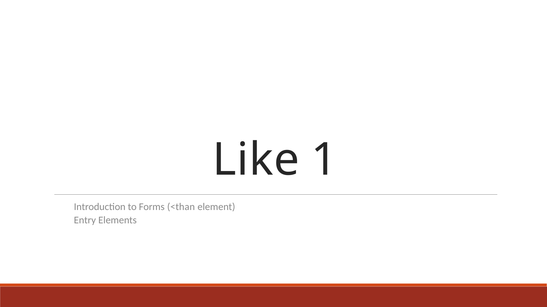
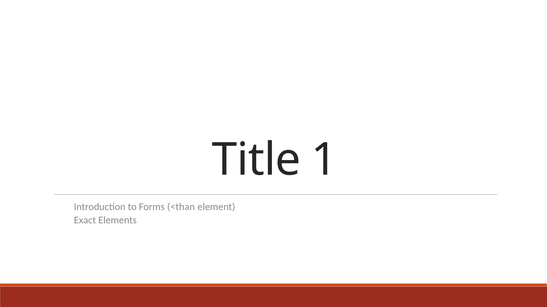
Like: Like -> Title (256, 160)
Entry: Entry -> Exact (85, 221)
